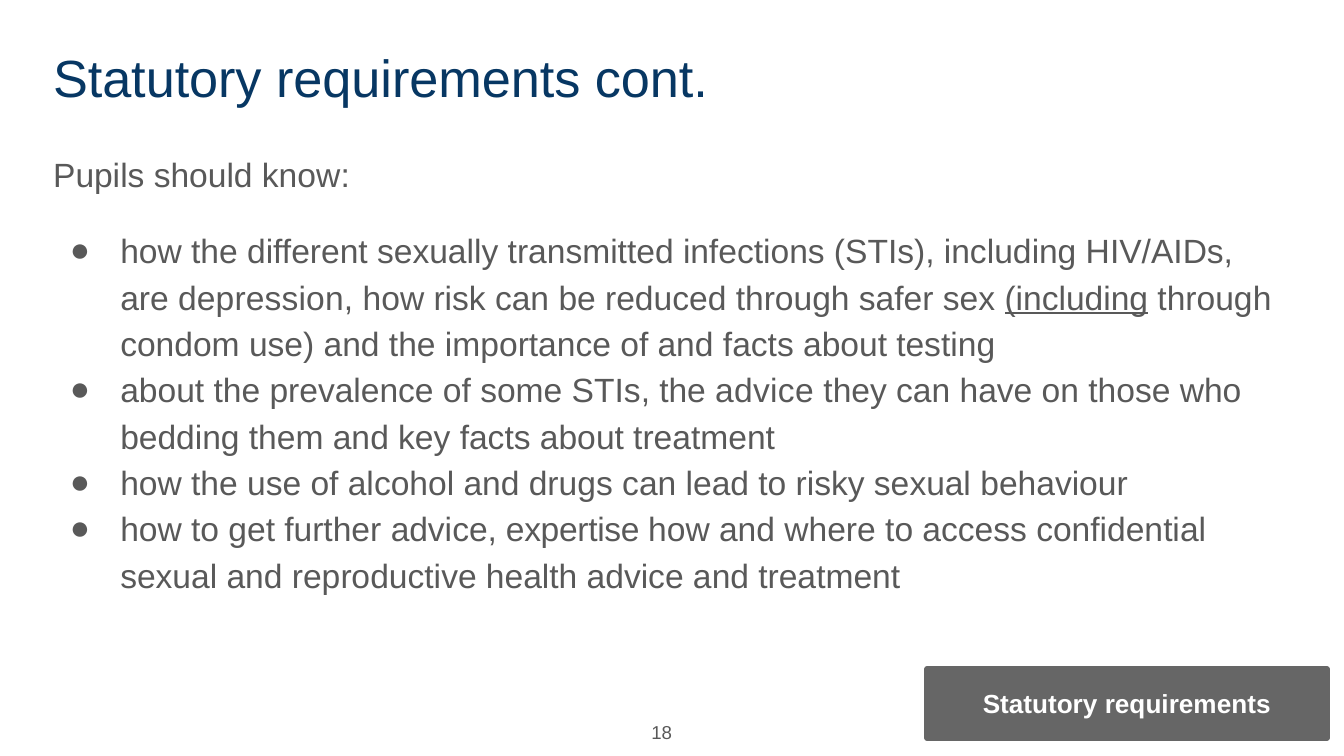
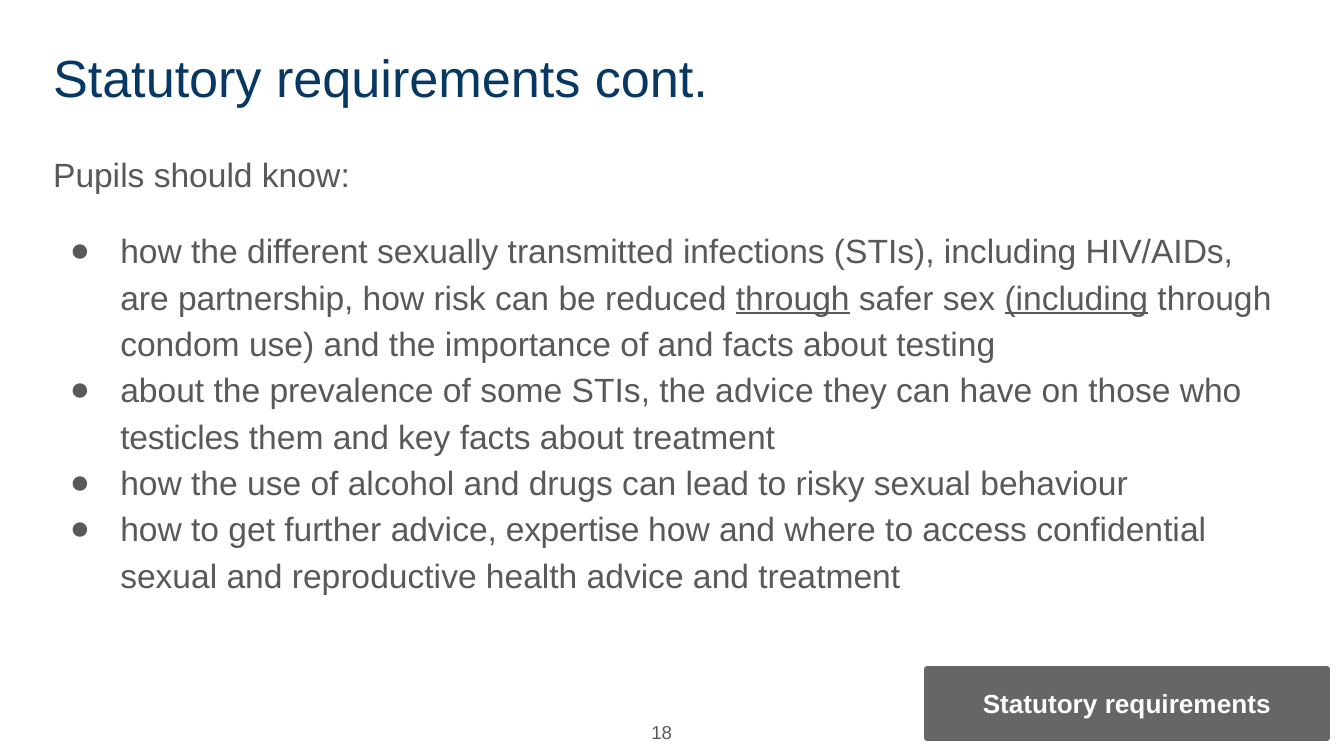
depression: depression -> partnership (266, 299)
through underline: none -> present (793, 299)
bedding: bedding -> testicles (180, 438)
